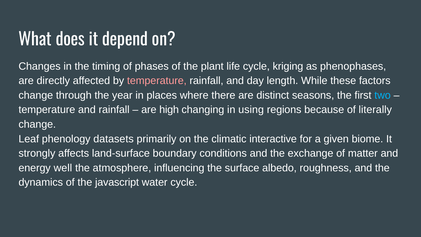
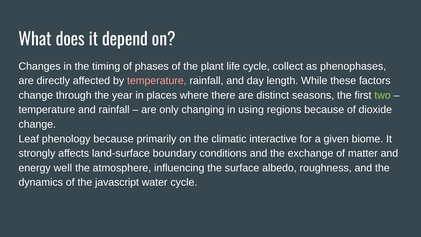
kriging: kriging -> collect (288, 66)
two colour: light blue -> light green (383, 95)
high: high -> only (169, 110)
literally: literally -> dioxide (375, 110)
phenology datasets: datasets -> because (114, 139)
